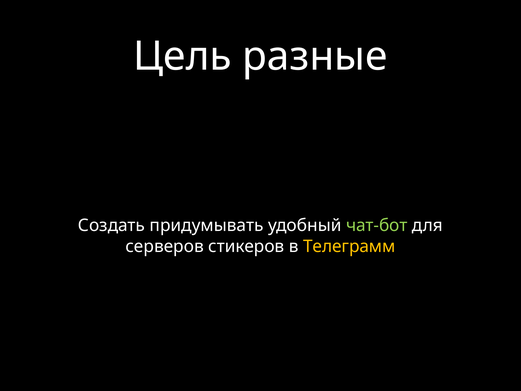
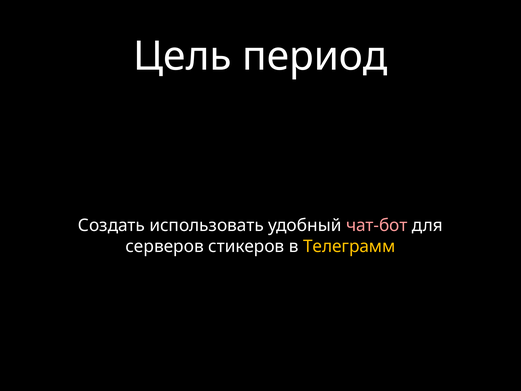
разные: разные -> период (315, 56)
придумывать: придумывать -> использовать (207, 225)
чат-бот colour: light green -> pink (377, 225)
